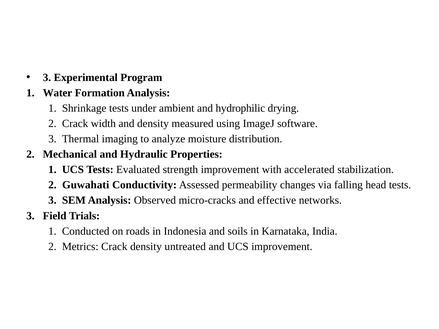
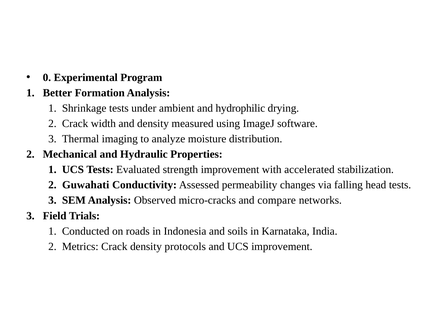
3: 3 -> 0 (47, 78)
Water: Water -> Better (57, 93)
effective: effective -> compare (277, 201)
untreated: untreated -> protocols (185, 247)
